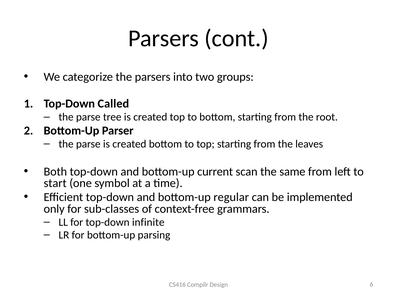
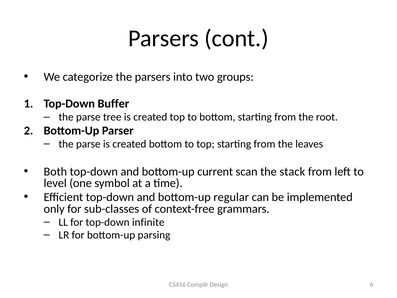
Called: Called -> Buffer (113, 104)
same: same -> stack (292, 171)
start: start -> level (55, 183)
